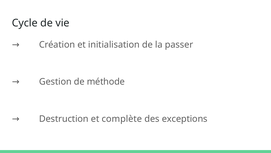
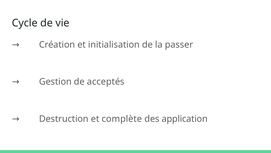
méthode: méthode -> acceptés (106, 81)
exceptions: exceptions -> application (185, 118)
